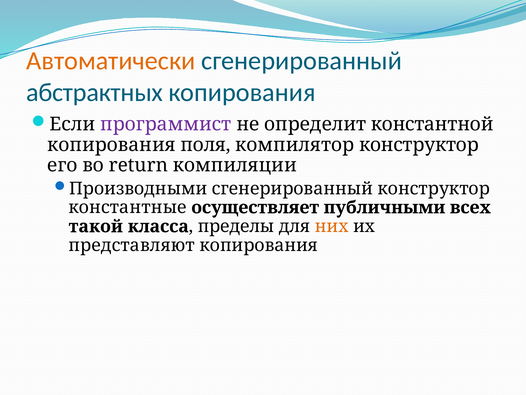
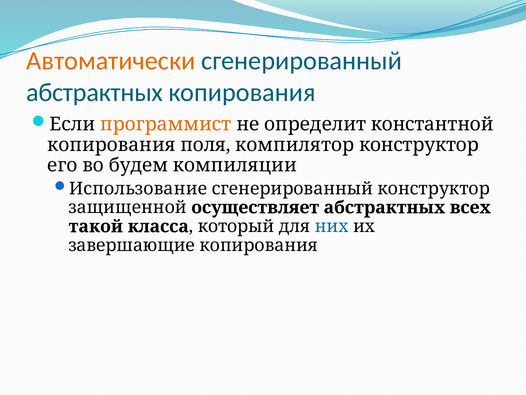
программист colour: purple -> orange (166, 124)
return: return -> будем (138, 165)
Производными: Производными -> Использование (138, 188)
константные: константные -> защищенной (128, 207)
осуществляет публичными: публичными -> абстрактных (384, 207)
пределы: пределы -> который (236, 226)
них colour: orange -> blue (332, 226)
представляют: представляют -> завершающие (132, 245)
